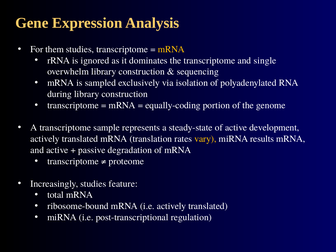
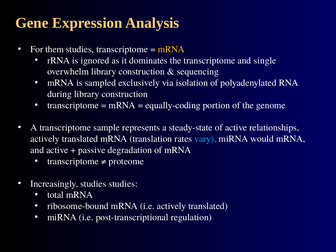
development: development -> relationships (274, 128)
vary colour: yellow -> light blue (205, 139)
results: results -> would (262, 139)
studies feature: feature -> studies (123, 184)
